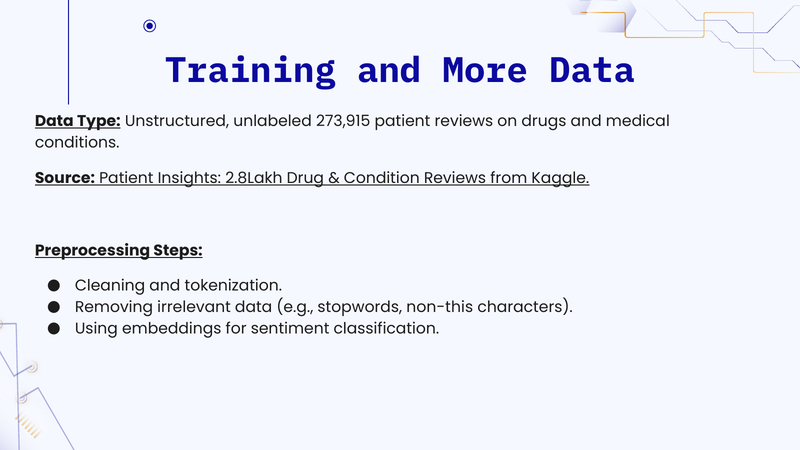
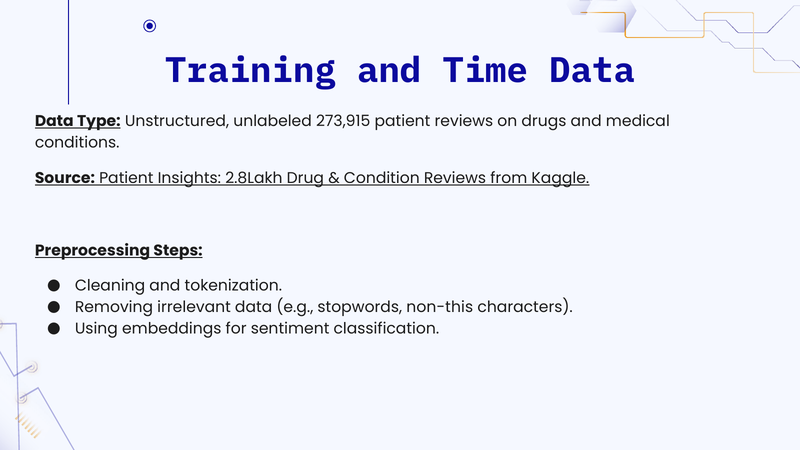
More: More -> Time (485, 71)
